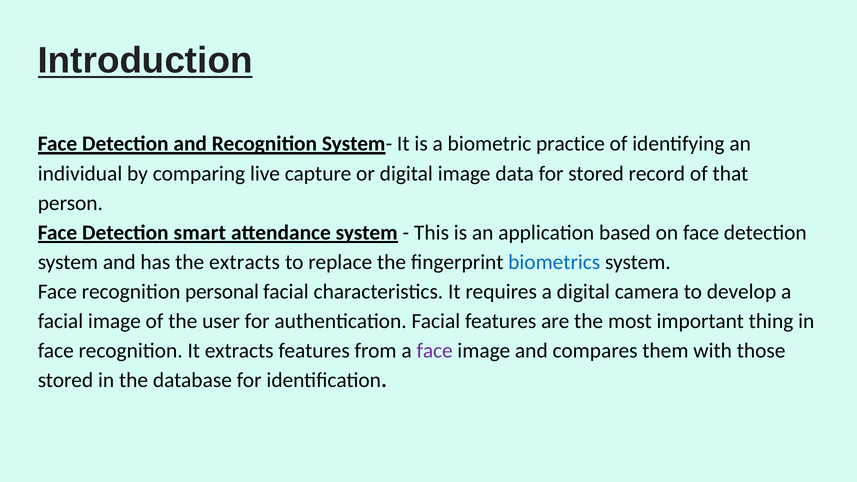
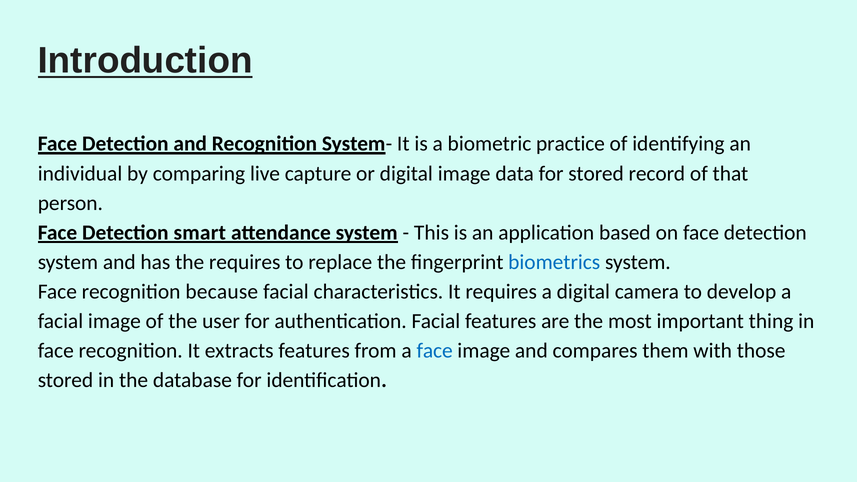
the extracts: extracts -> requires (245, 262)
personal: personal -> because (222, 292)
face colour: purple -> blue (435, 351)
